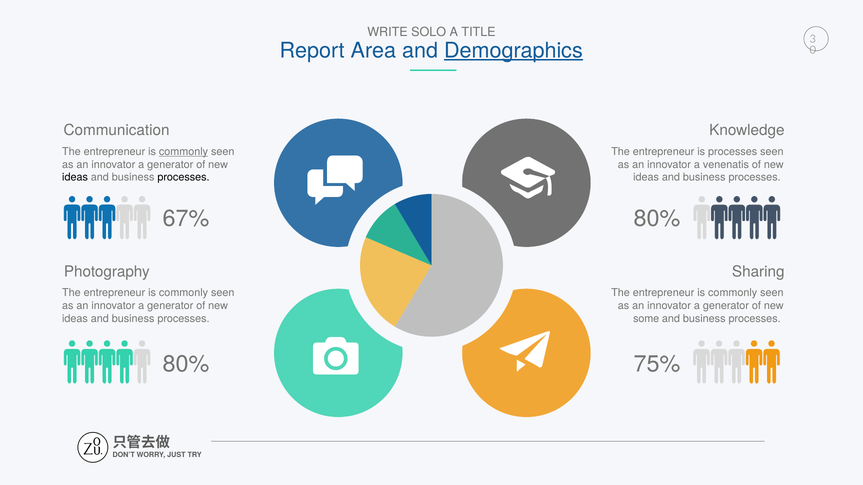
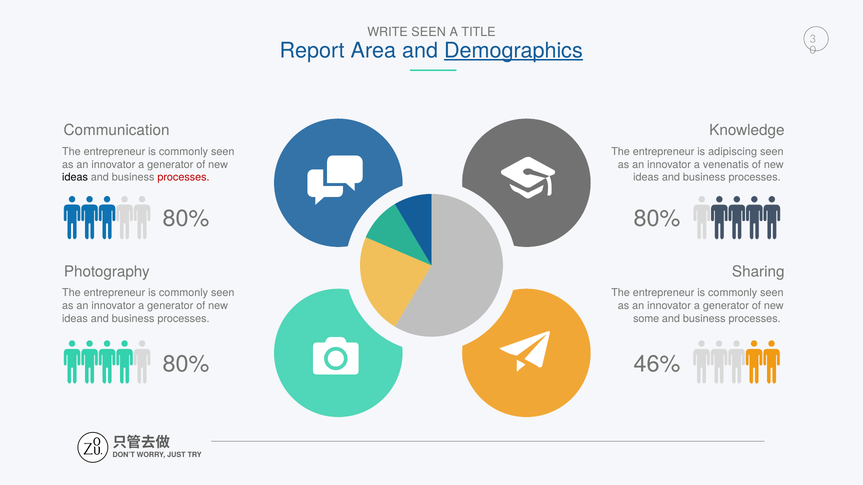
WRITE SOLO: SOLO -> SEEN (429, 32)
commonly underline: present -> none (184, 152)
is processes: processes -> adipiscing (733, 152)
processes colour: black -> red (183, 178)
67%: 67% -> 80% (186, 219)
75%: 75% -> 46% (657, 364)
